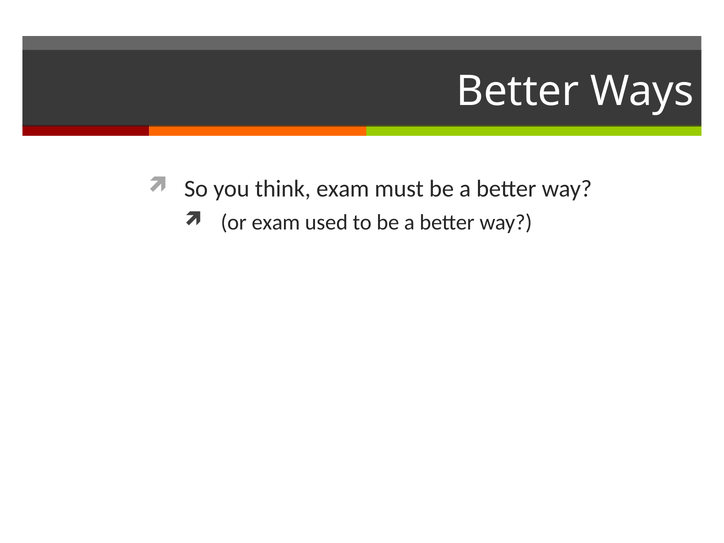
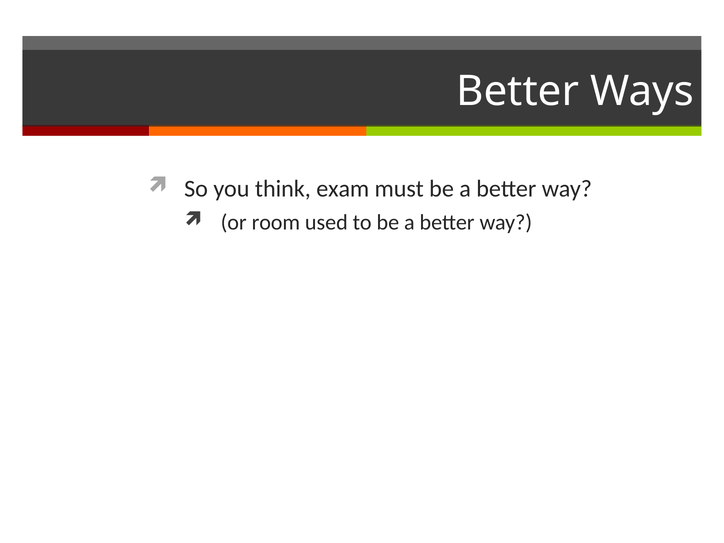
or exam: exam -> room (276, 222)
